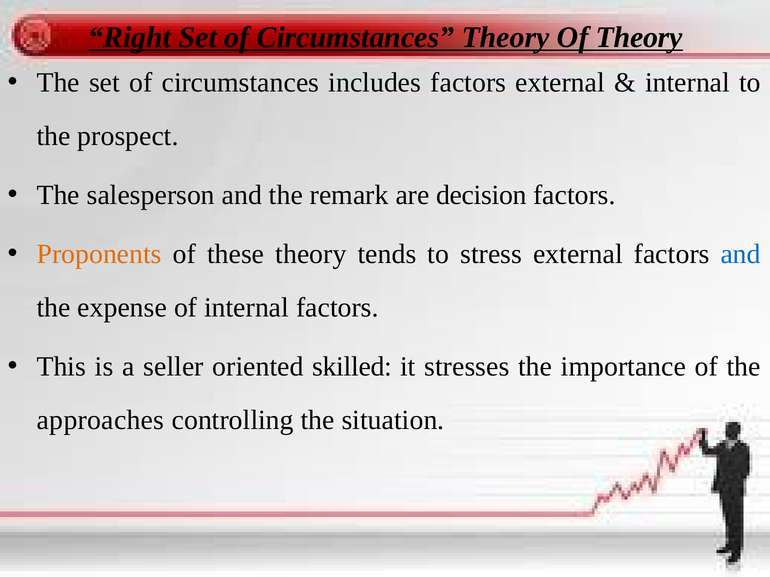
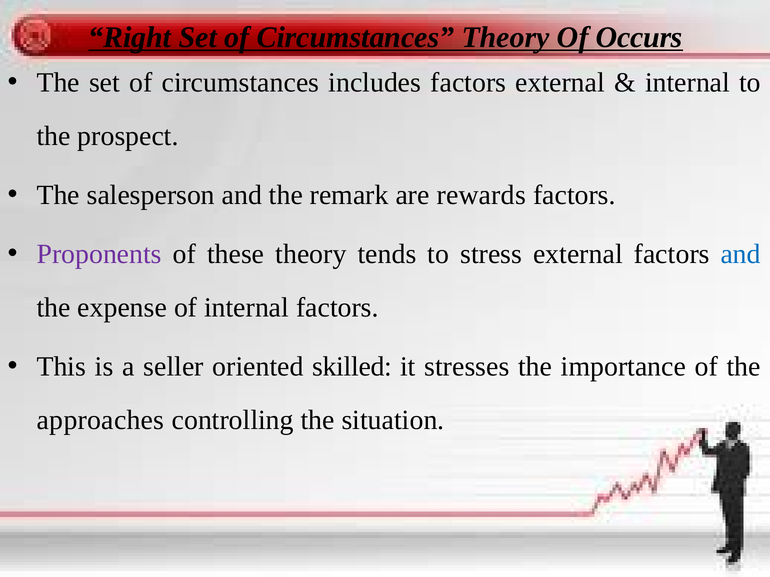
Of Theory: Theory -> Occurs (639, 37)
decision: decision -> rewards (481, 195)
Proponents colour: orange -> purple (99, 254)
